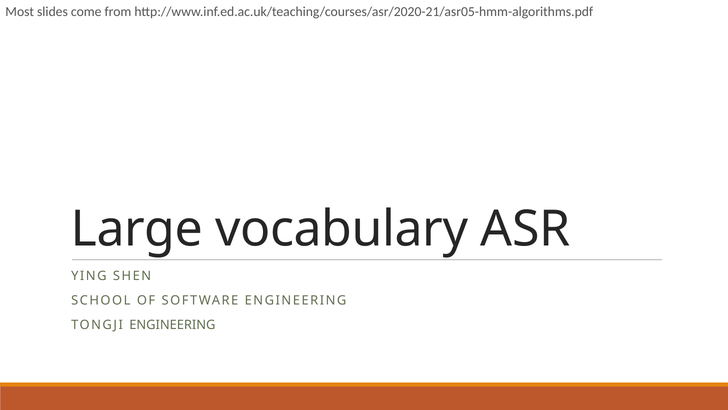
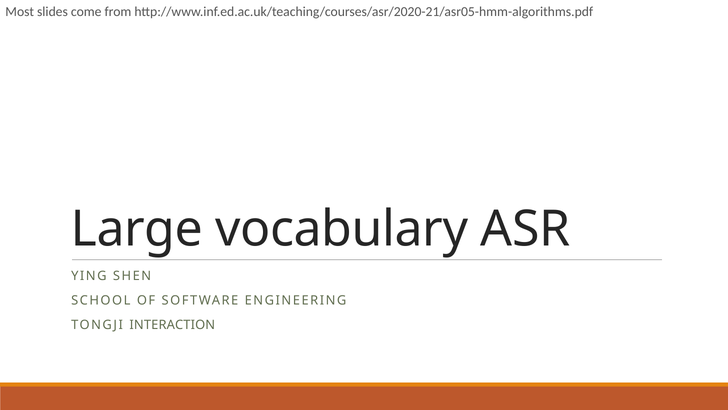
TONGJI ENGINEERING: ENGINEERING -> INTERACTION (172, 325)
